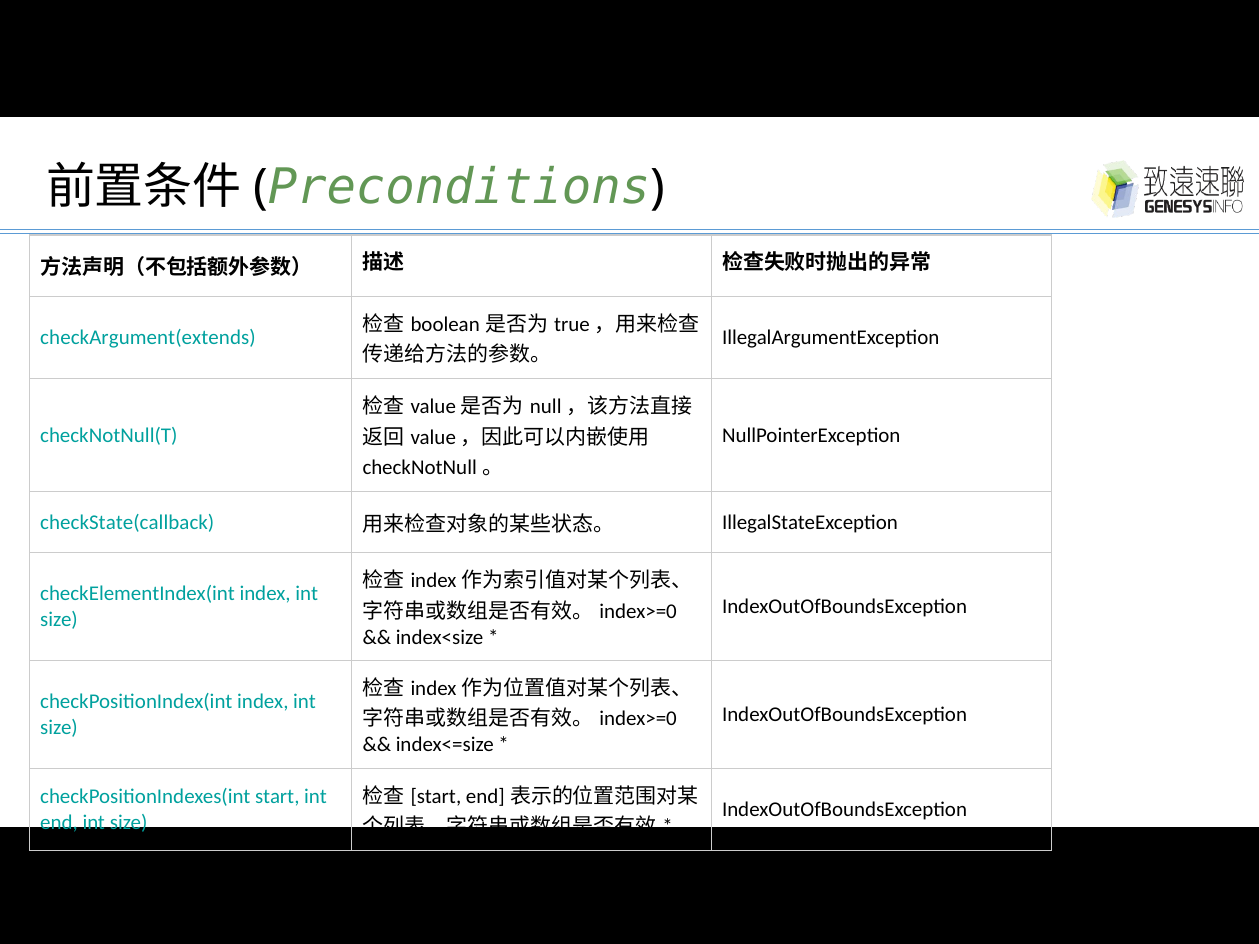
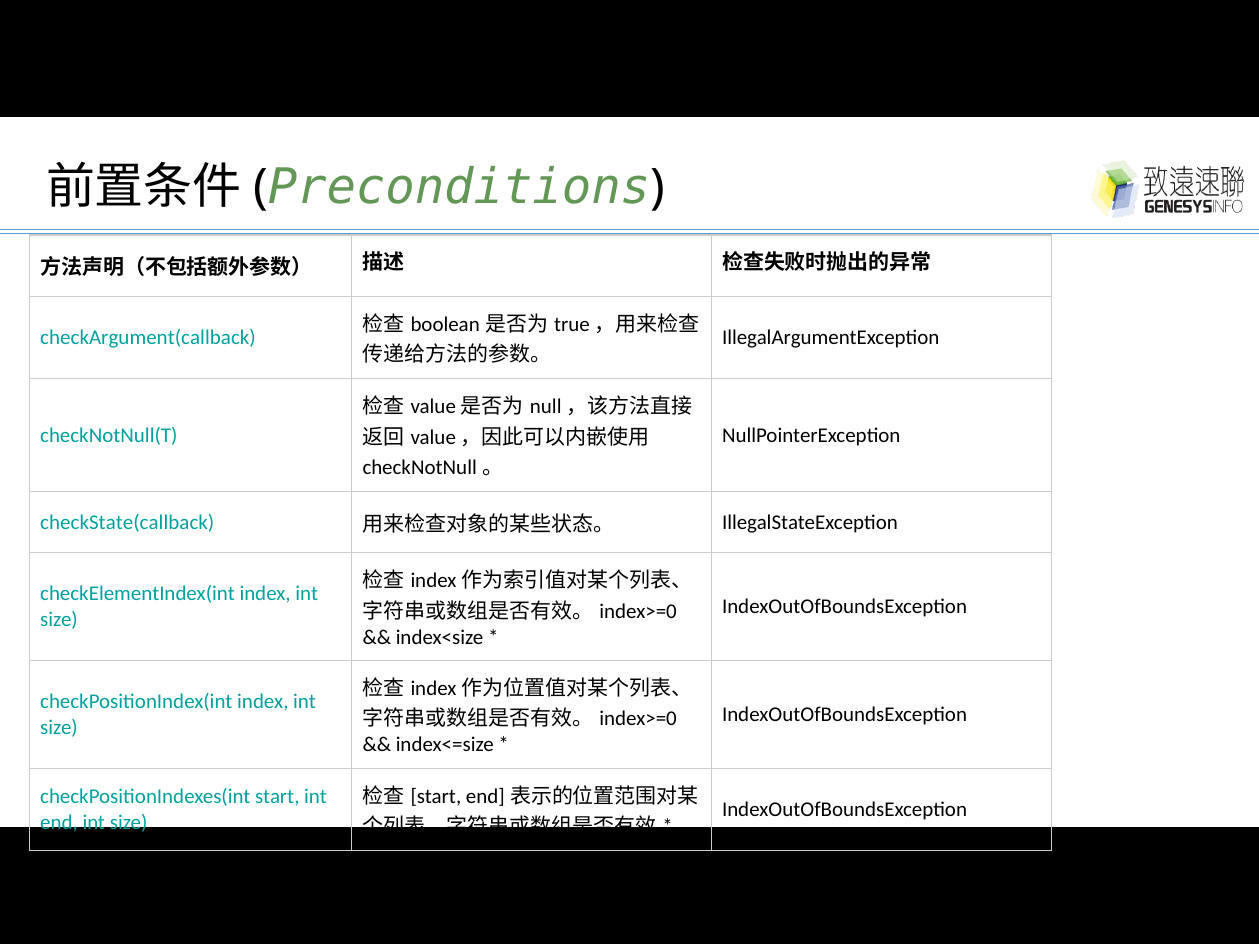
checkArgument(extends: checkArgument(extends -> checkArgument(callback (148, 338)
